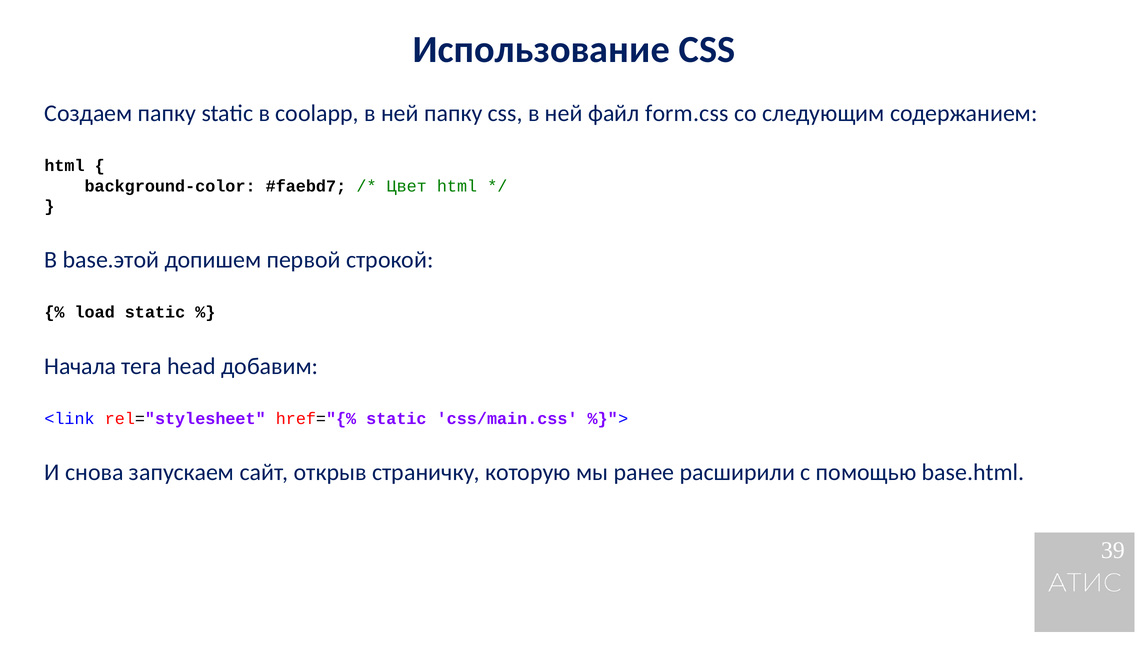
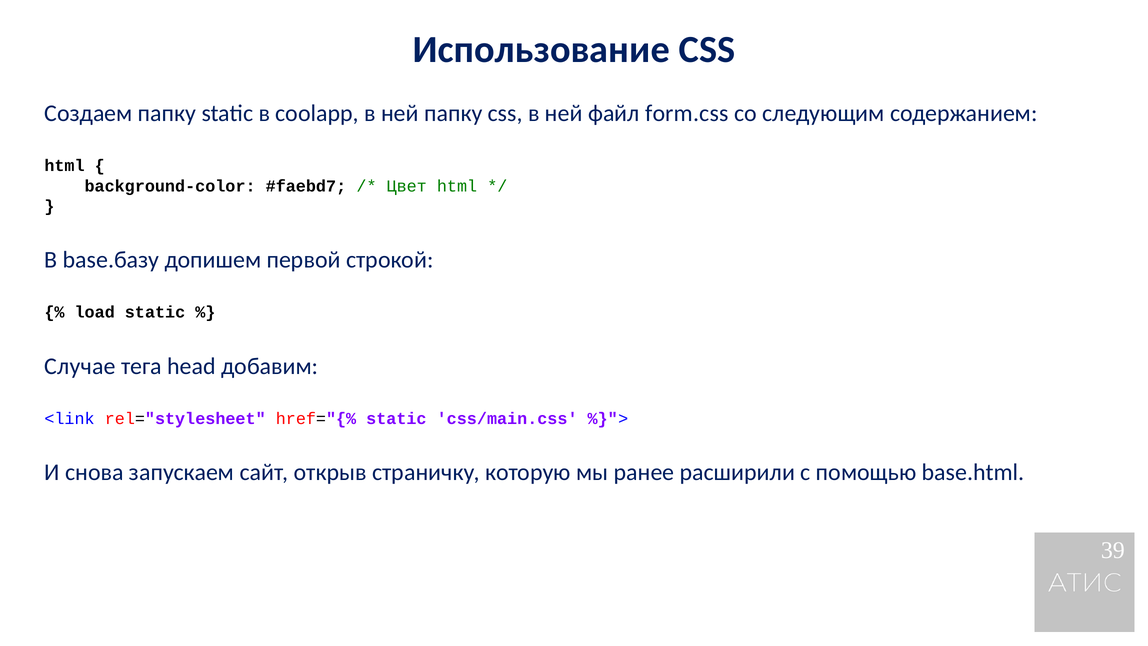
base.этой: base.этой -> base.базу (111, 260)
Начала: Начала -> Случае (80, 366)
